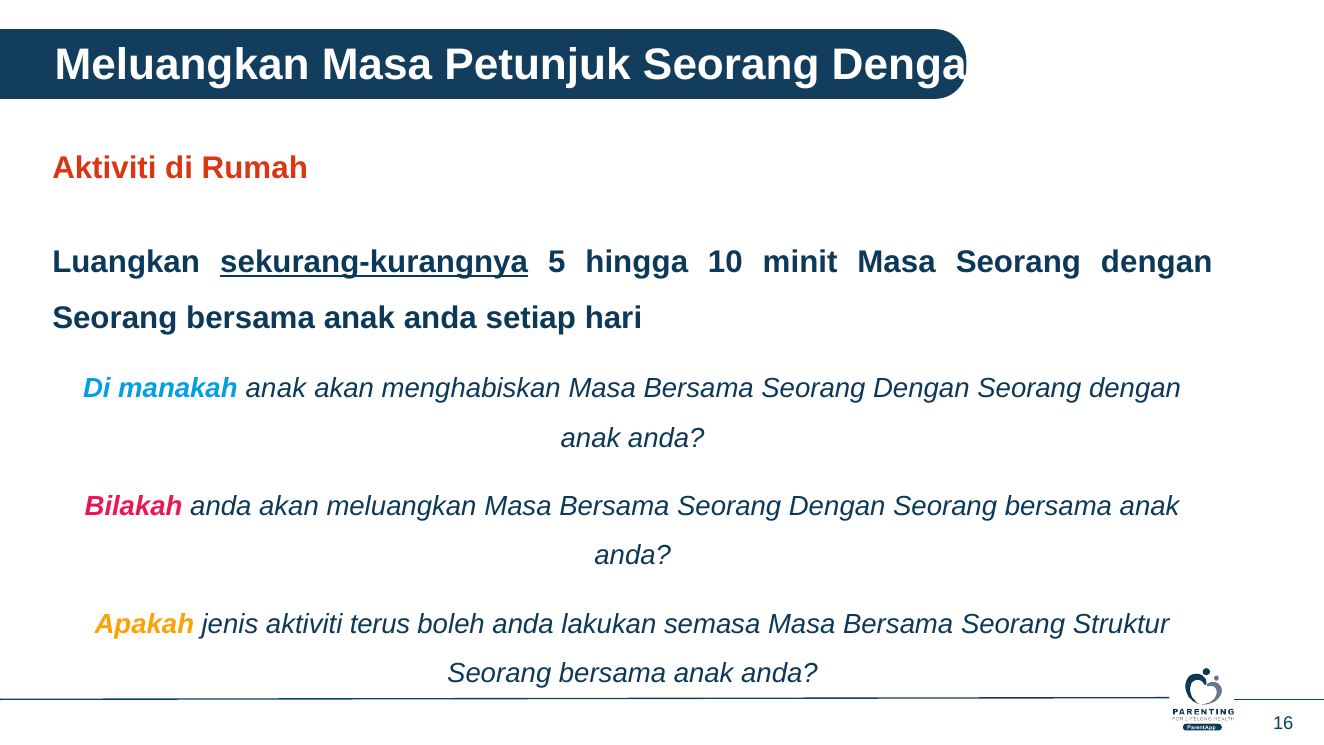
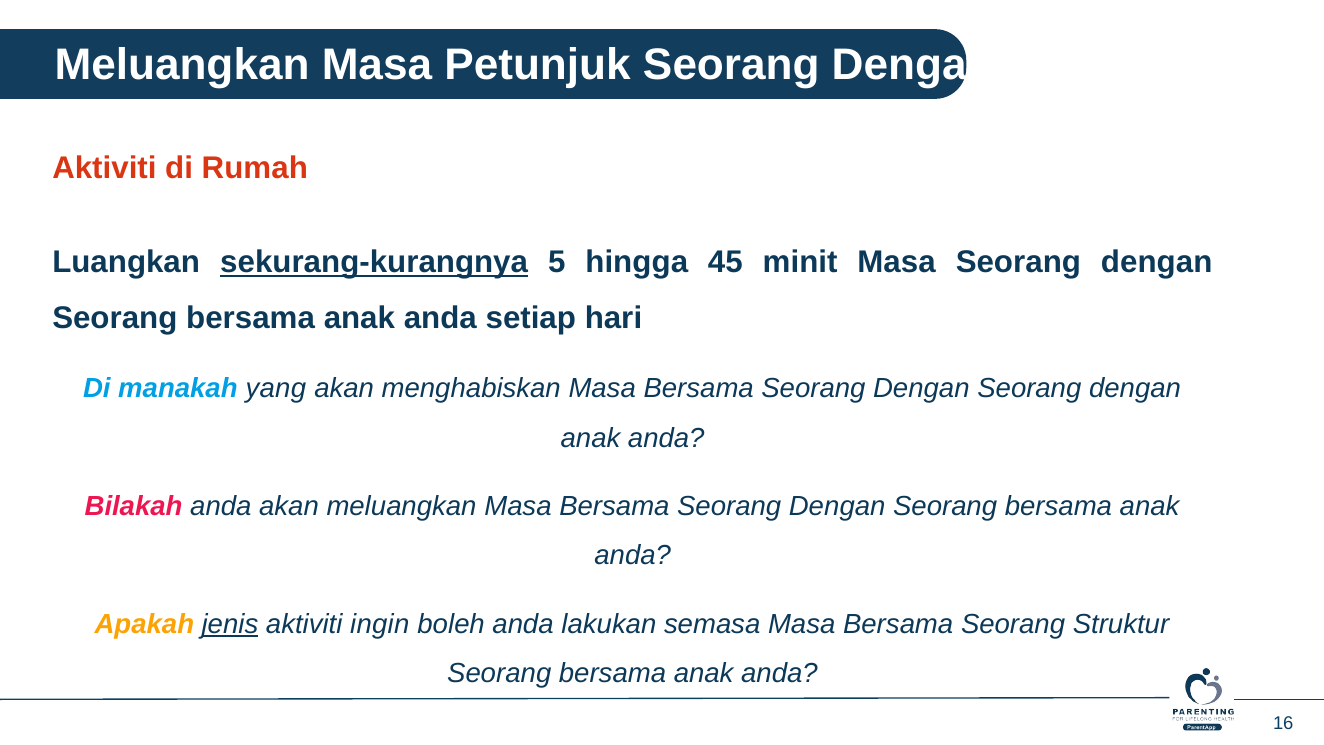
10: 10 -> 45 (725, 262)
manakah anak: anak -> yang (276, 388)
jenis underline: none -> present (230, 624)
terus: terus -> ingin (380, 624)
